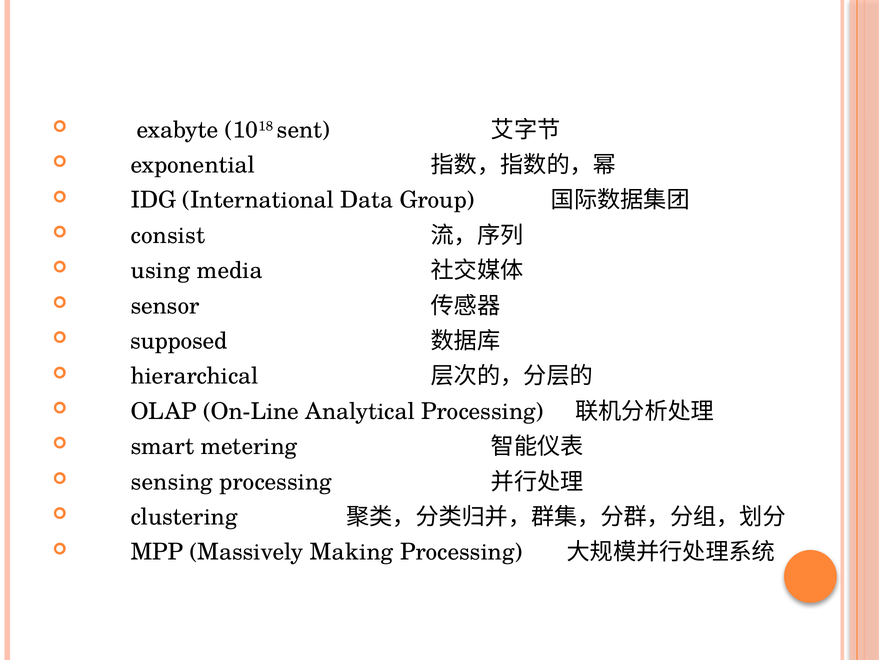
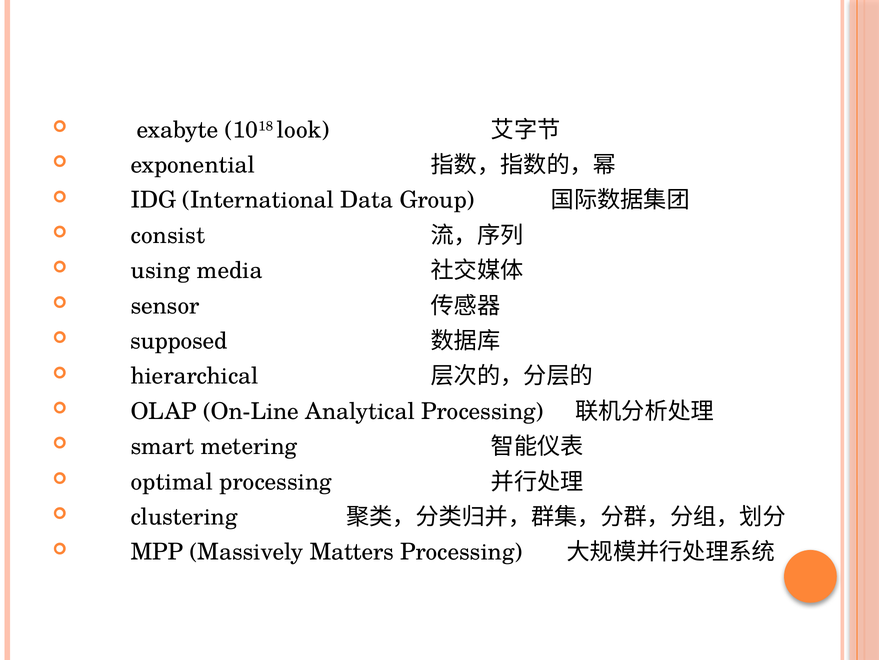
sent: sent -> look (303, 130)
sensing: sensing -> optimal (172, 481)
Making: Making -> Matters (352, 552)
